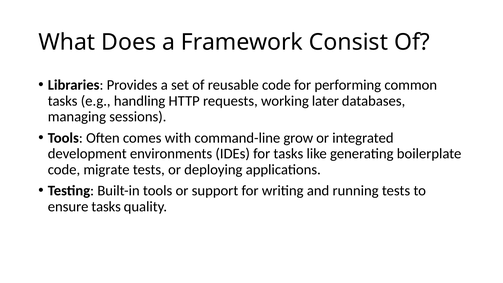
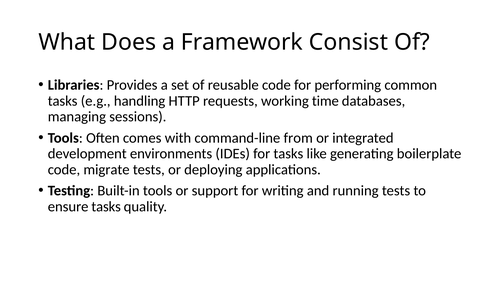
later: later -> time (325, 101)
grow: grow -> from (298, 138)
